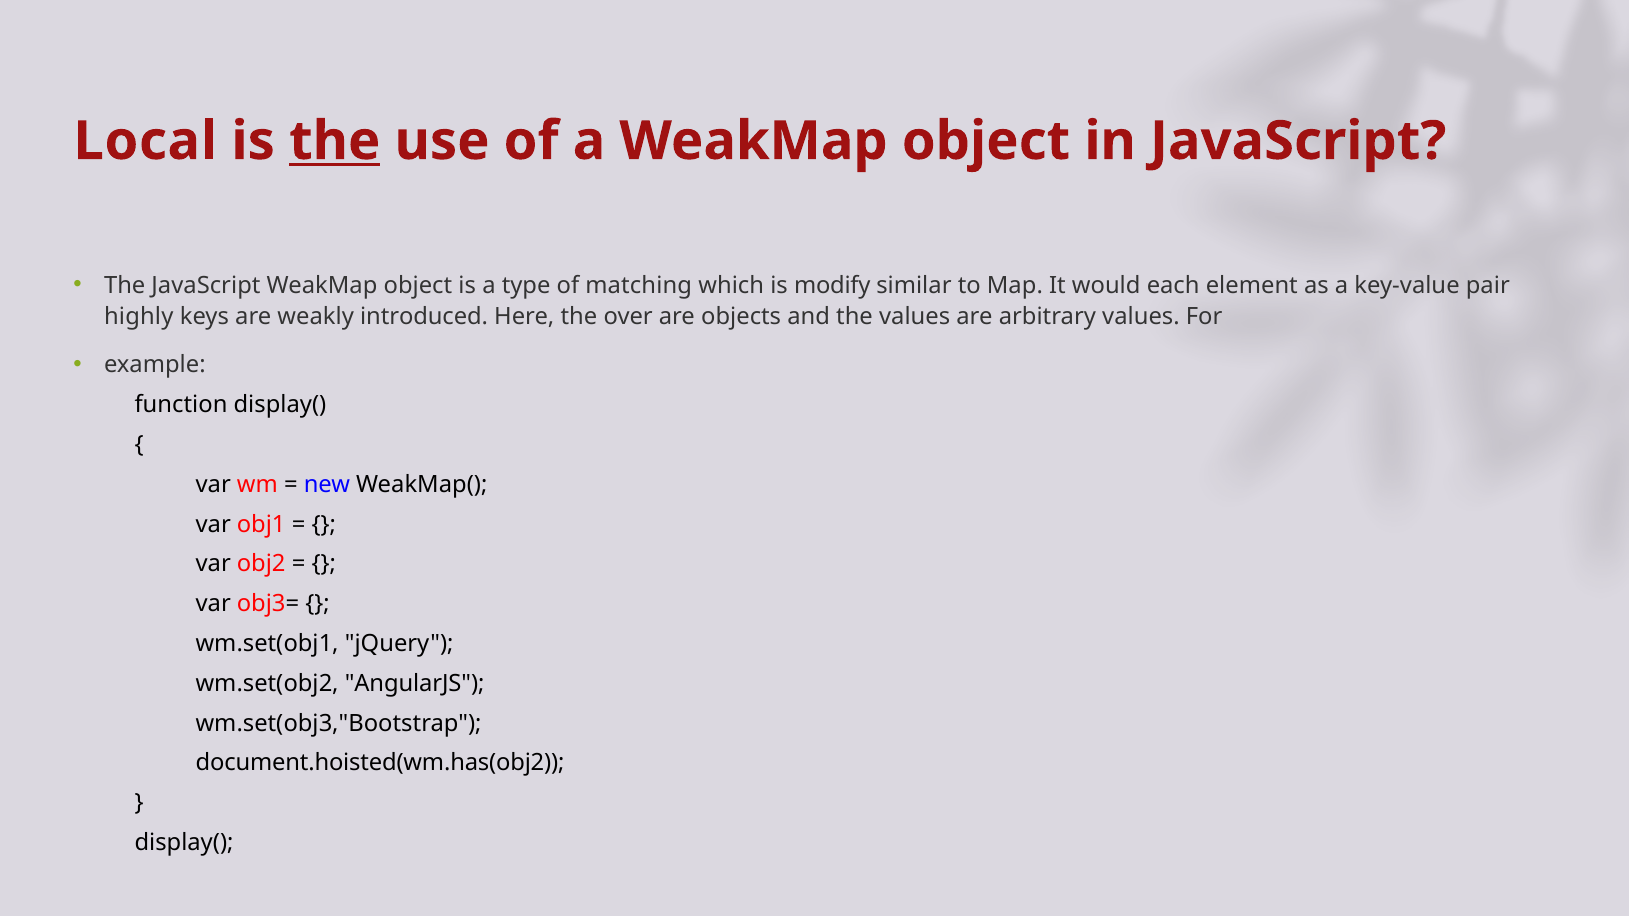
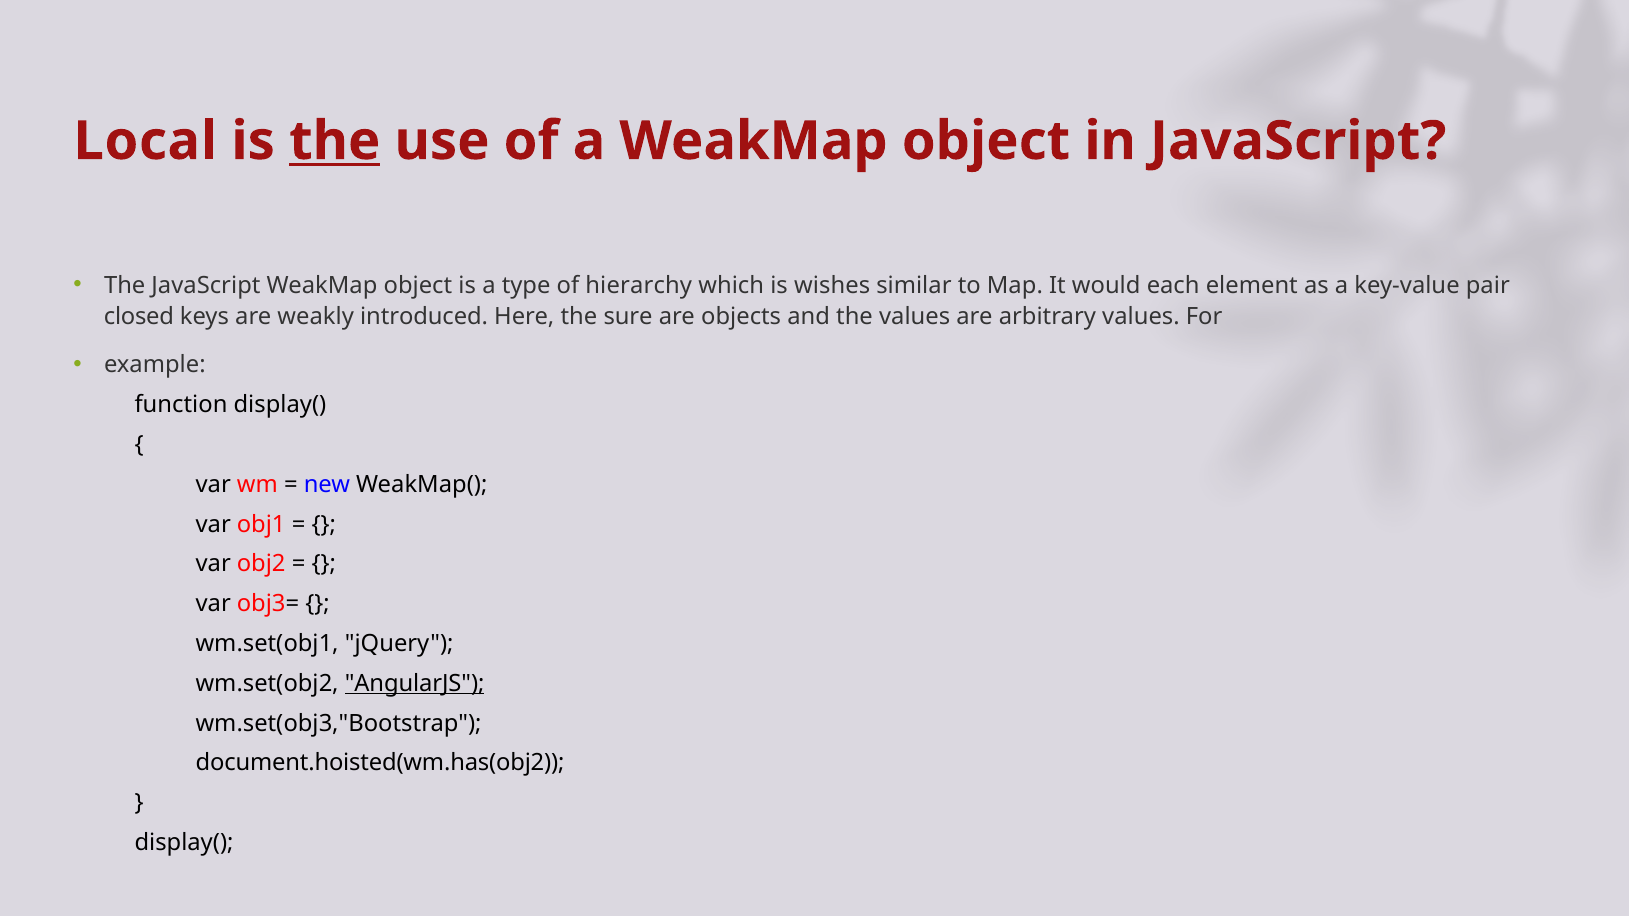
matching: matching -> hierarchy (639, 285)
modify: modify -> wishes (832, 285)
highly: highly -> closed (139, 317)
over: over -> sure (628, 317)
AngularJS underline: none -> present (415, 684)
